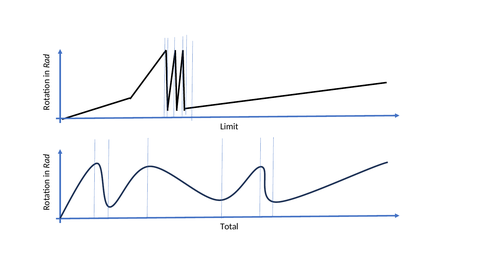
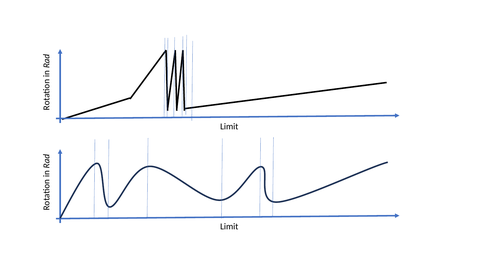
Total: Total -> Limit (229, 226)
